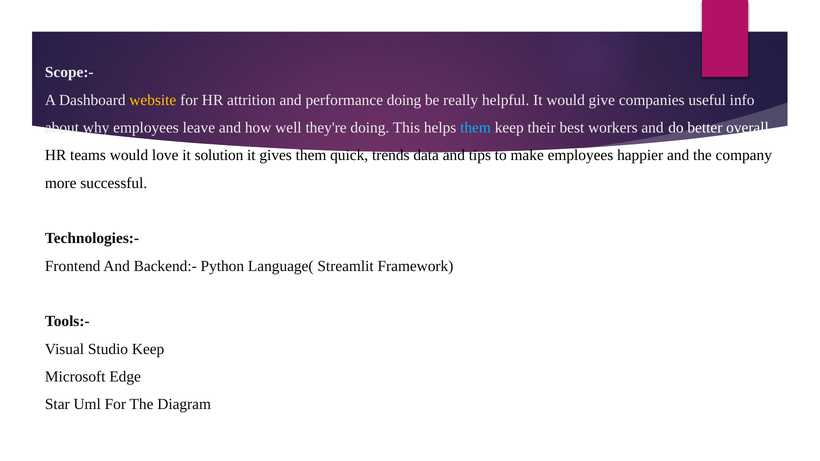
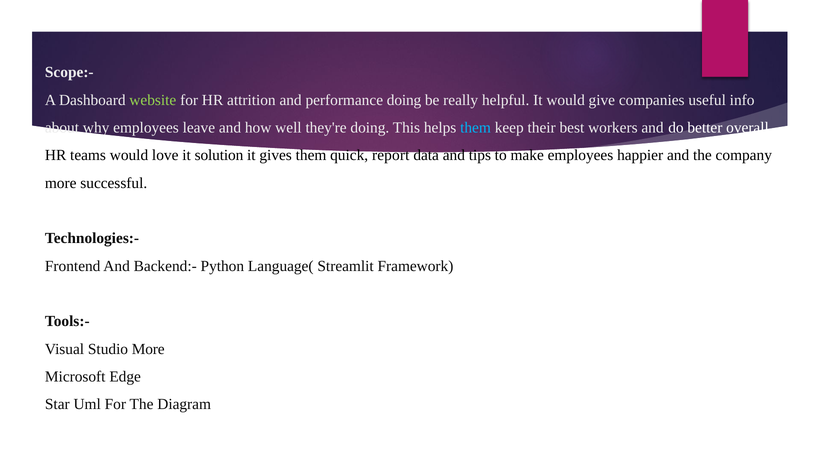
website colour: yellow -> light green (153, 100)
trends: trends -> report (391, 155)
Studio Keep: Keep -> More (148, 349)
